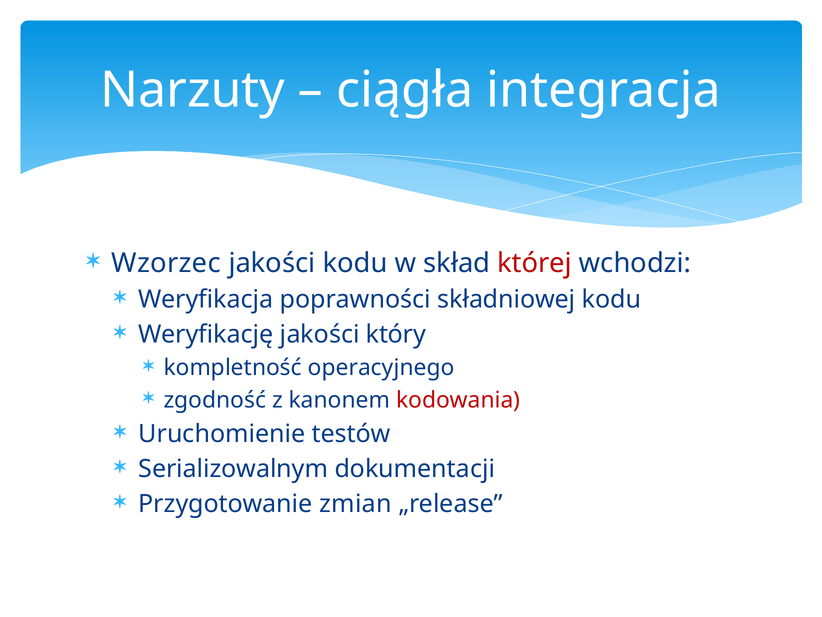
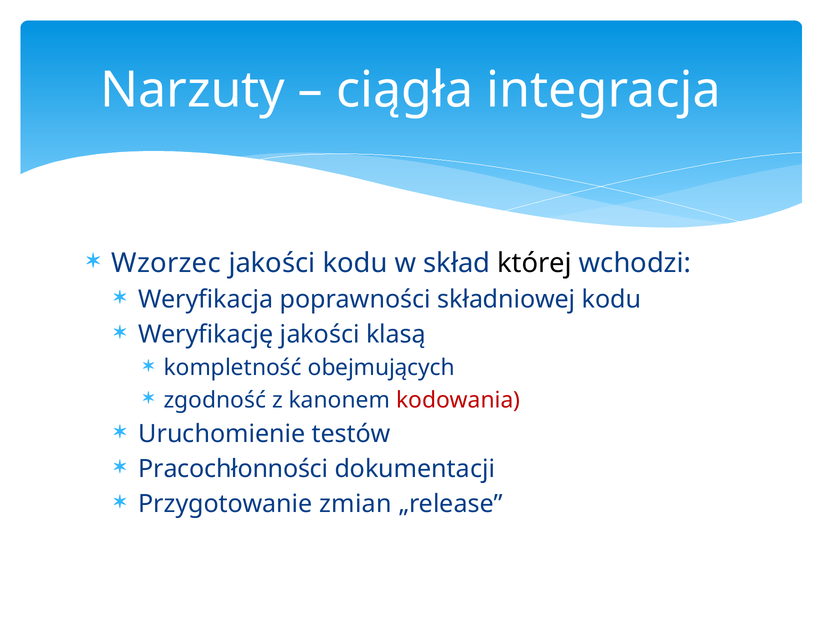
której colour: red -> black (535, 263)
który: który -> klasą (396, 334)
operacyjnego: operacyjnego -> obejmujących (381, 368)
Serializowalnym: Serializowalnym -> Pracochłonności (233, 469)
